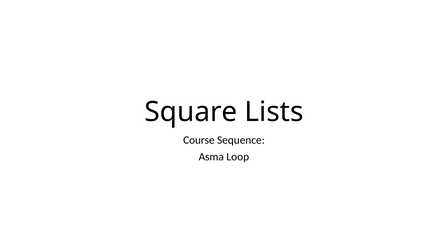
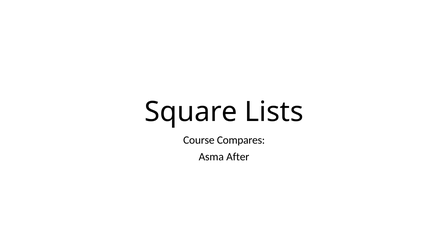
Sequence: Sequence -> Compares (241, 140)
Loop: Loop -> After (238, 157)
